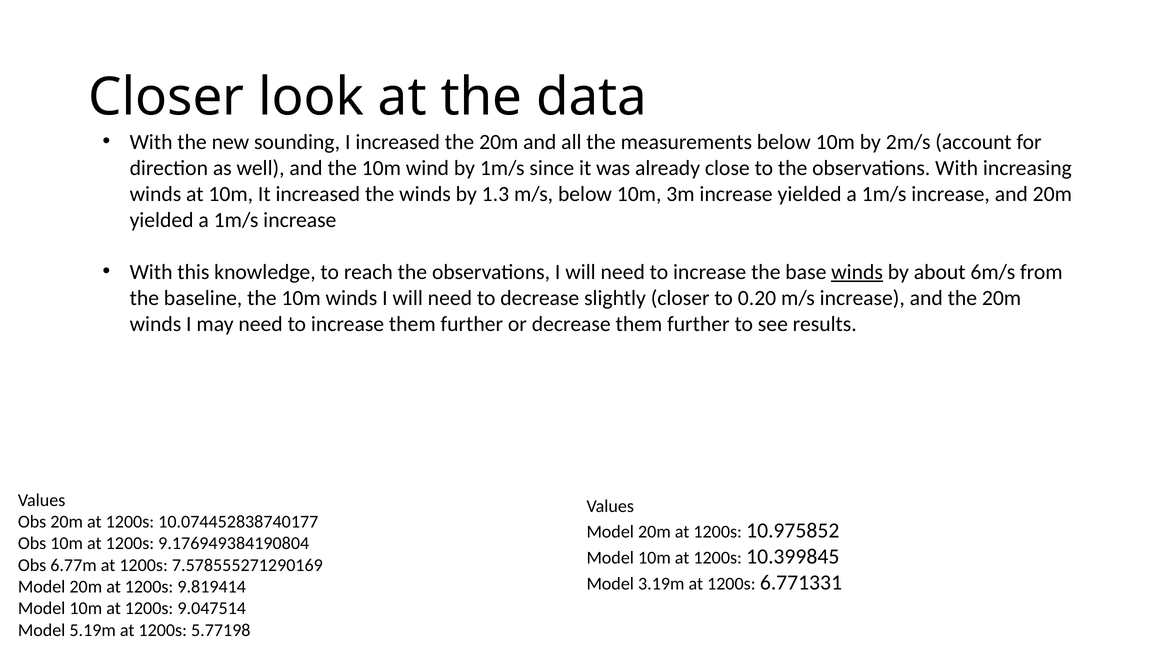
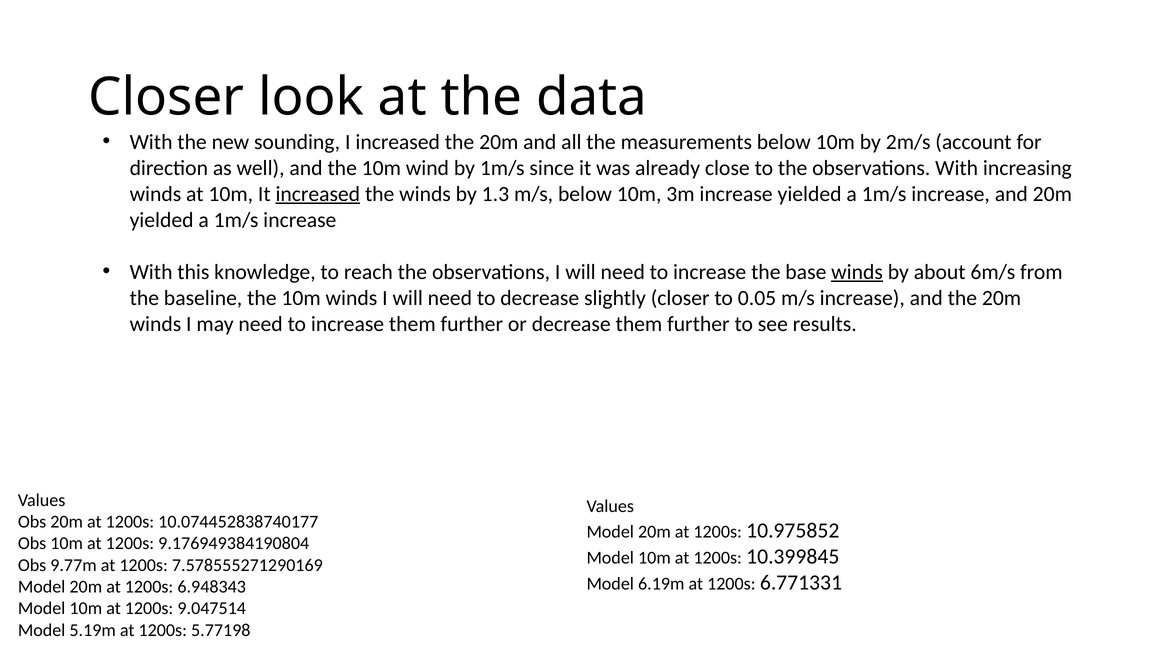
increased underline: none -> present (318, 194)
0.20: 0.20 -> 0.05 (757, 298)
6.77m: 6.77m -> 9.77m (73, 565)
3.19m: 3.19m -> 6.19m (661, 584)
9.819414: 9.819414 -> 6.948343 (212, 587)
